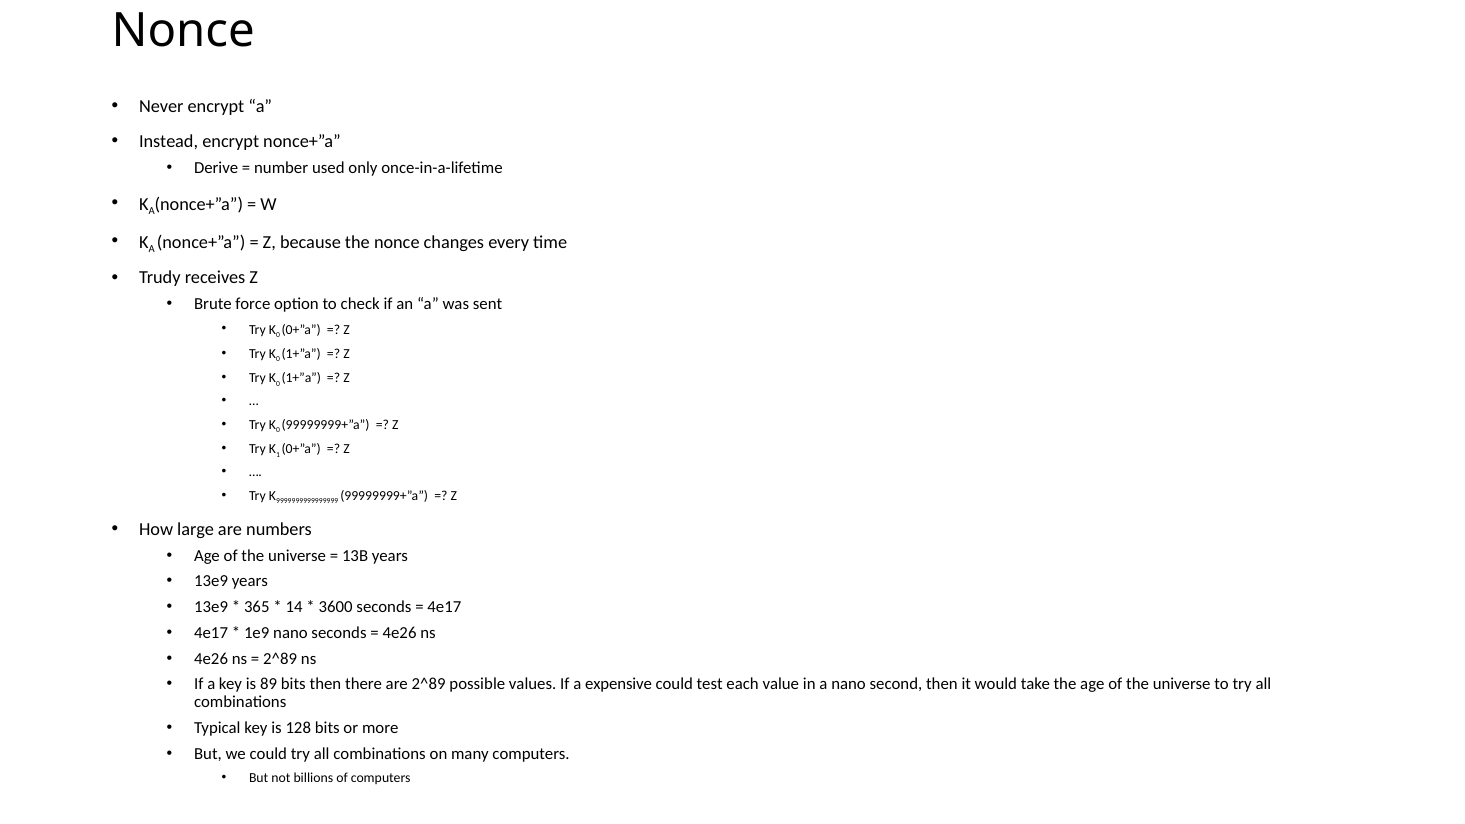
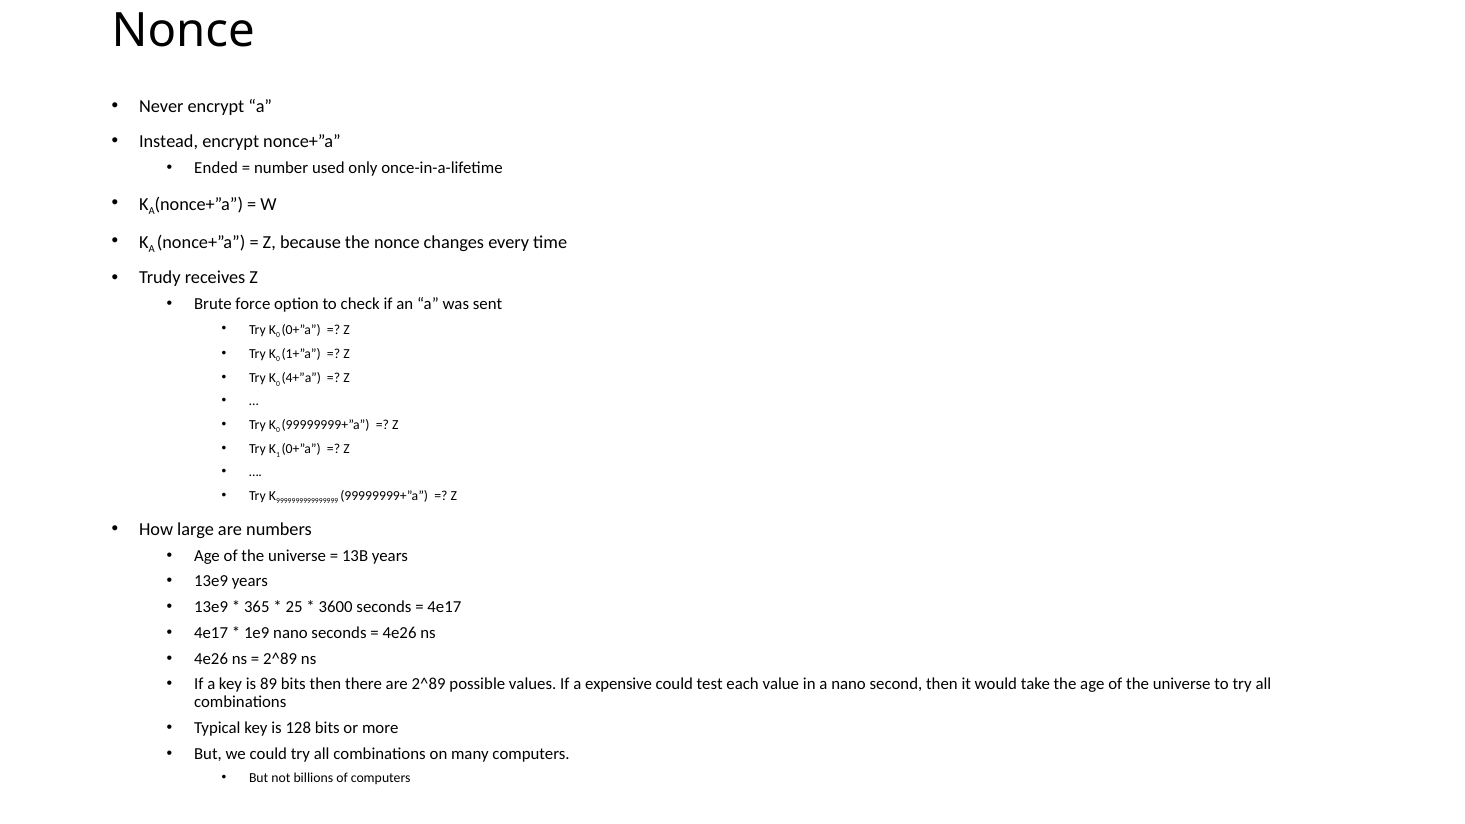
Derive: Derive -> Ended (216, 168)
1+”a: 1+”a -> 4+”a (301, 378)
14: 14 -> 25 (294, 607)
